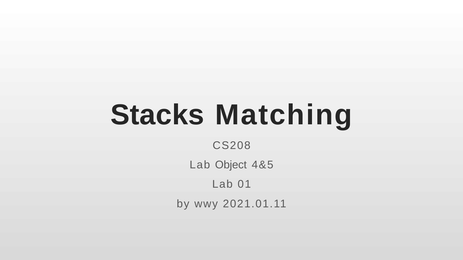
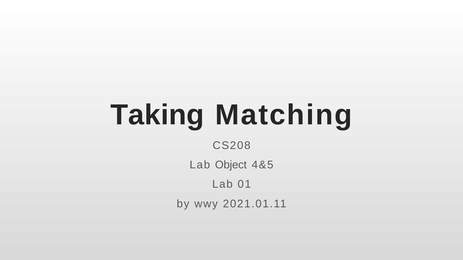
Stacks: Stacks -> Taking (157, 115)
